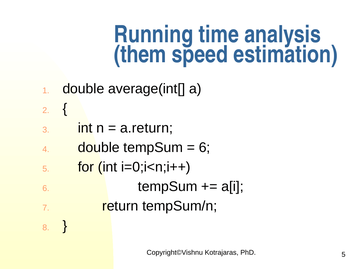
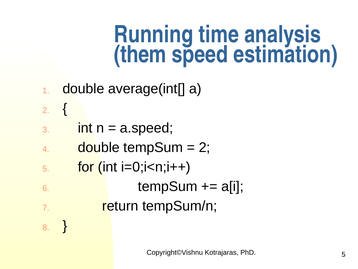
a.return: a.return -> a.speed (147, 128)
6: 6 -> 2 (205, 147)
